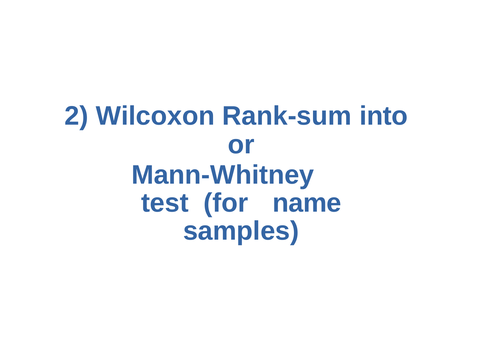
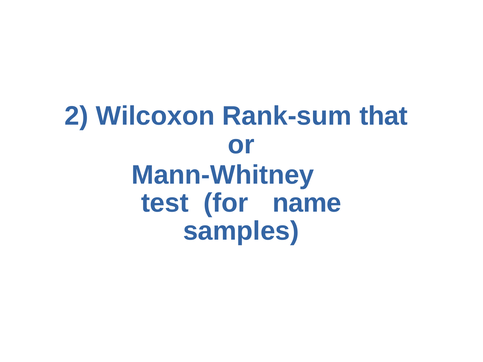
into: into -> that (384, 116)
